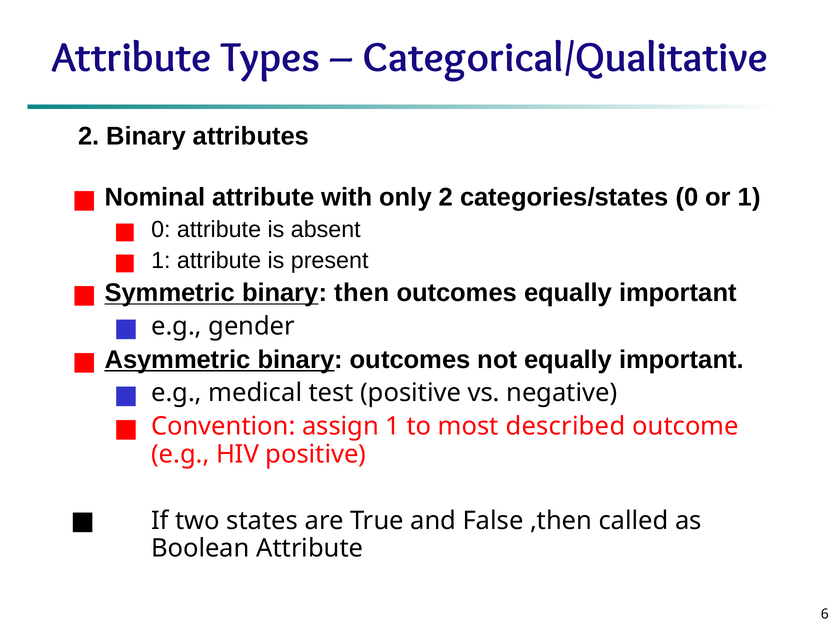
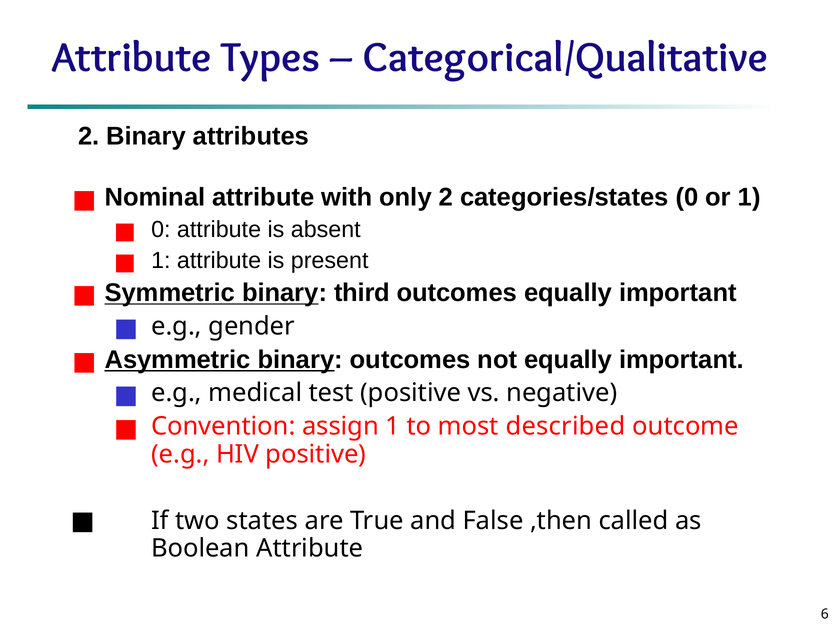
then: then -> third (362, 293)
